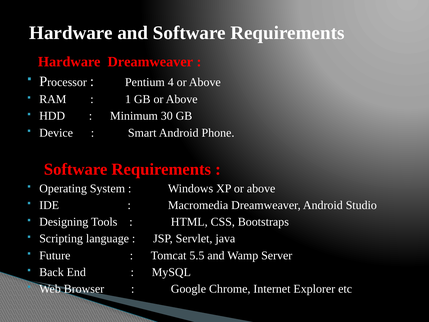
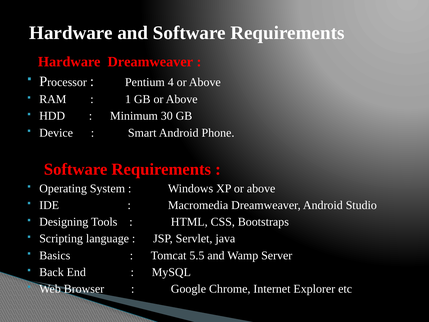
Future: Future -> Basics (55, 255)
